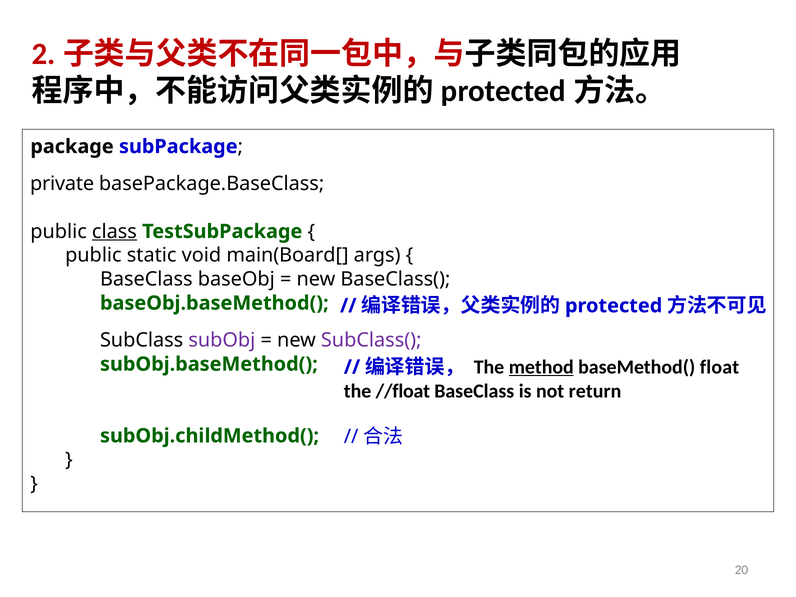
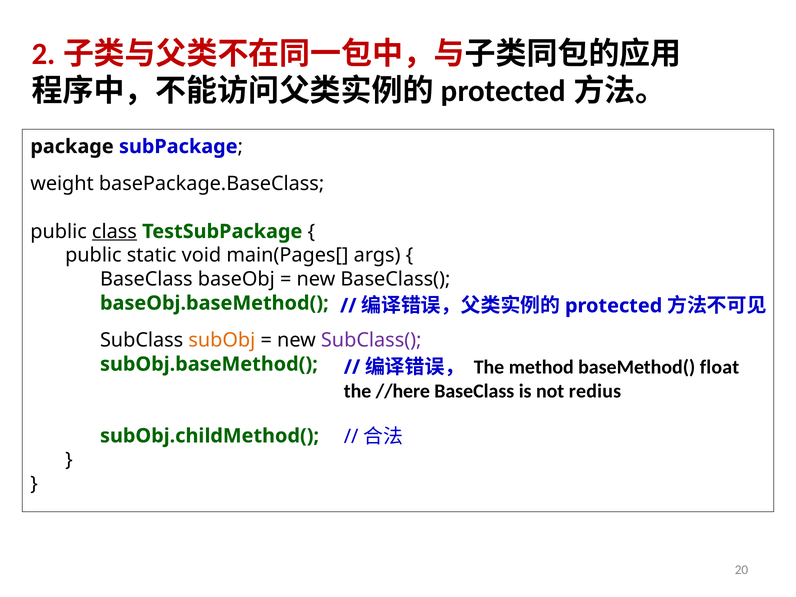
private: private -> weight (62, 184)
main(Board[: main(Board[ -> main(Pages[ (287, 255)
subObj colour: purple -> orange (222, 340)
method underline: present -> none (541, 367)
//float: //float -> //here (403, 391)
return: return -> redius (595, 391)
